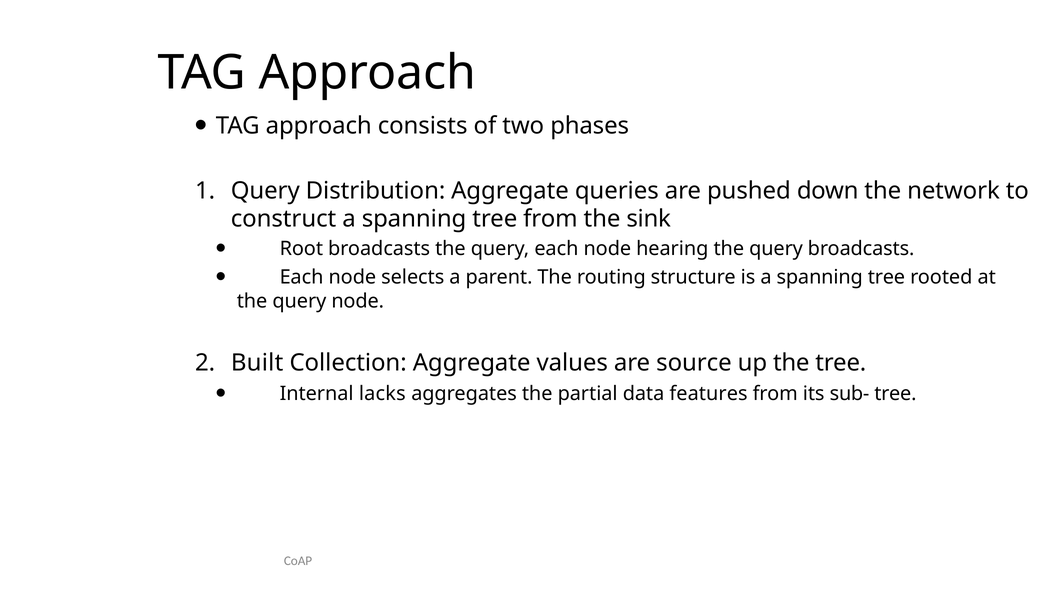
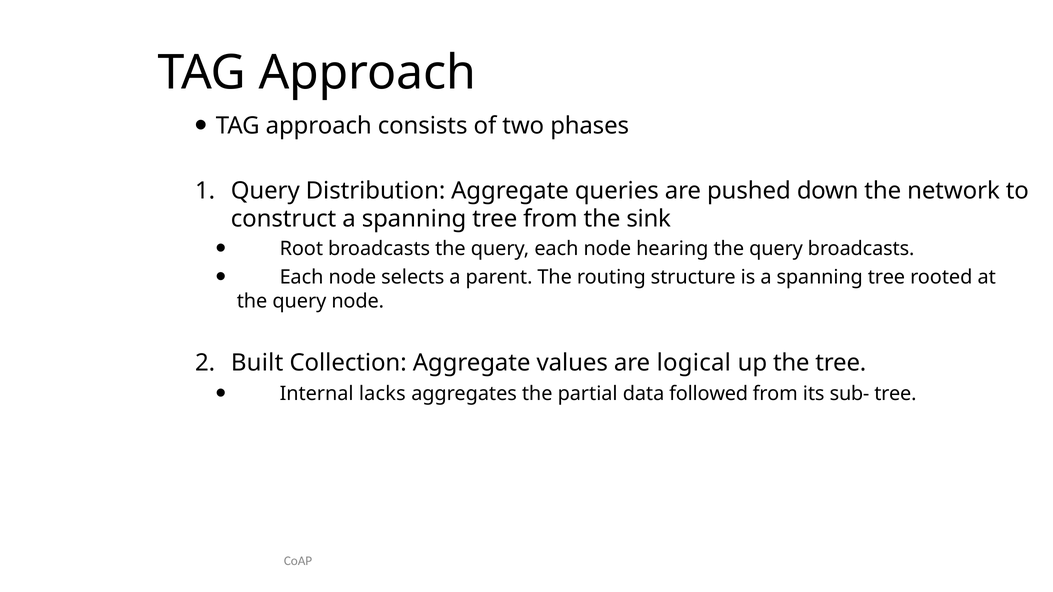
source: source -> logical (694, 363)
features: features -> followed (709, 394)
